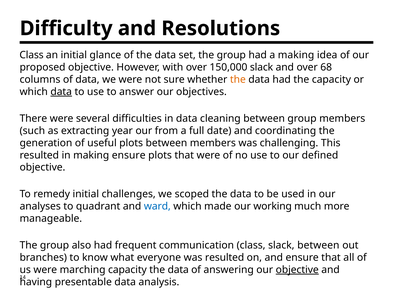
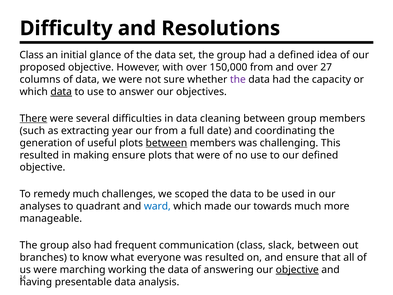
a making: making -> defined (296, 55)
150,000 slack: slack -> from (262, 67)
68: 68 -> 27 (326, 67)
the colour: orange -> purple (238, 79)
There underline: none -> present (33, 118)
between underline: none -> present (166, 143)
remedy initial: initial -> much (86, 194)
working: working -> towards (273, 206)
marching capacity: capacity -> working (127, 269)
